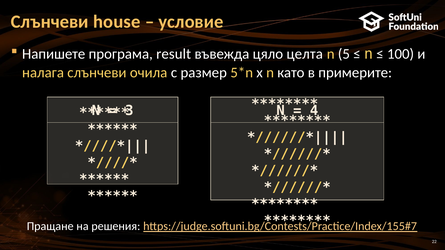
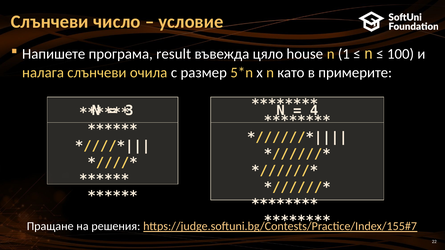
house: house -> число (117, 22)
целта: целта -> house (305, 54)
5: 5 -> 1 (344, 54)
